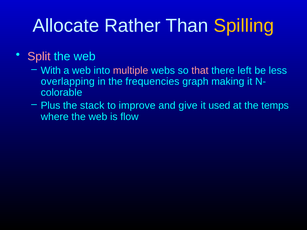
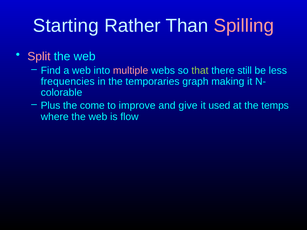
Allocate: Allocate -> Starting (66, 26)
Spilling colour: yellow -> pink (244, 26)
With: With -> Find (51, 71)
that colour: pink -> light green (200, 71)
left: left -> still (245, 71)
overlapping: overlapping -> frequencies (68, 82)
frequencies: frequencies -> temporaries (153, 82)
stack: stack -> come (92, 106)
